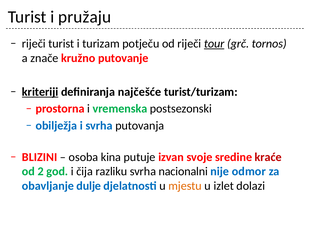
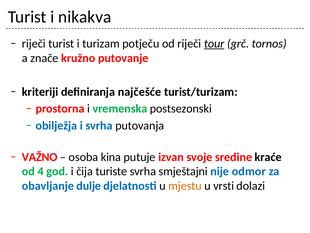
pružaju: pružaju -> nikakva (85, 17)
kriteriji underline: present -> none (40, 92)
BLIZINI: BLIZINI -> VAŽNO (40, 157)
kraće colour: red -> black (268, 157)
2: 2 -> 4 (41, 171)
razliku: razliku -> turiste (111, 171)
nacionalni: nacionalni -> smještajni (183, 171)
izlet: izlet -> vrsti (224, 186)
